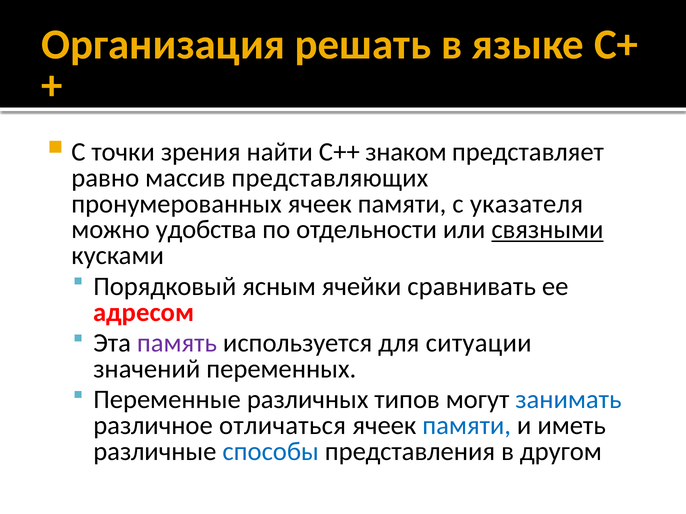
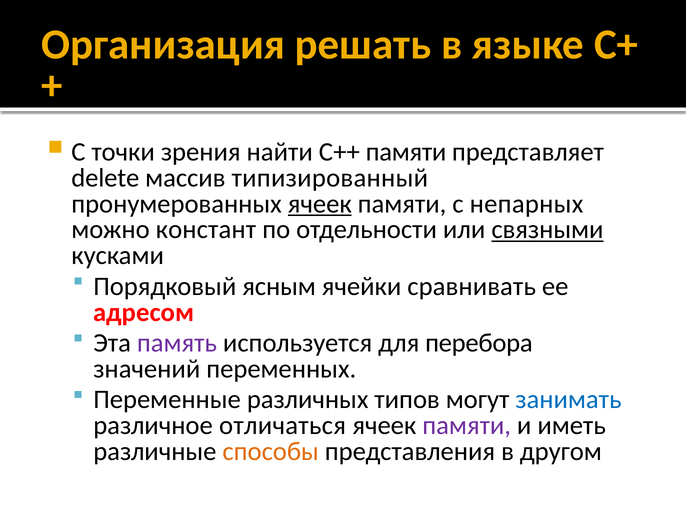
С++ знаком: знаком -> памяти (406, 152)
равно: равно -> delete (105, 178)
представляющих: представляющих -> типизированный (330, 178)
ячеек underline: none -> present (320, 204)
указателя: указателя -> непарных (527, 204)
удобства: удобства -> констант (206, 230)
ситуации: ситуации -> перебора (479, 343)
памяти colour: blue -> purple (467, 426)
способы colour: blue -> orange (271, 452)
